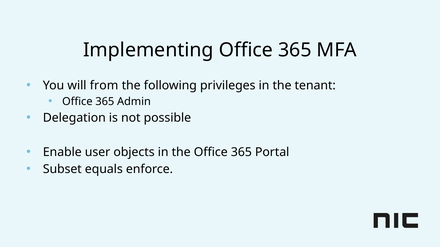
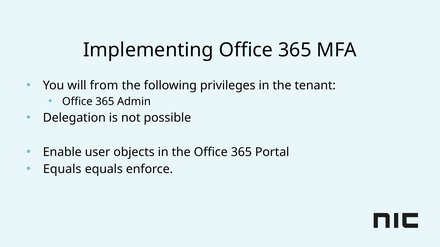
Subset: Subset -> Equals (62, 170)
